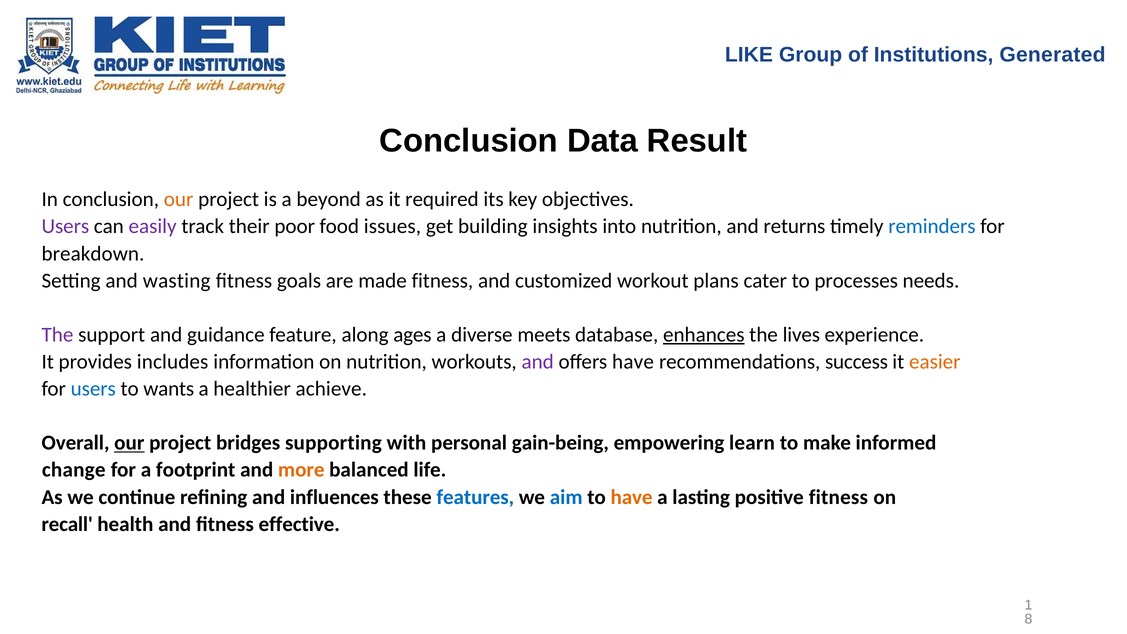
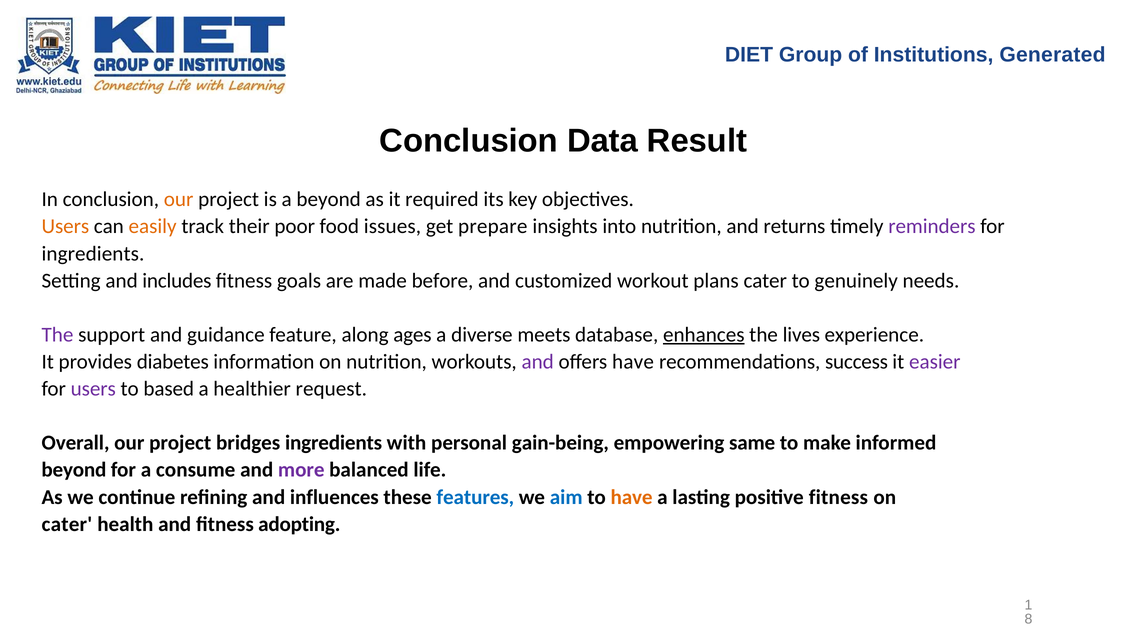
LIKE: LIKE -> DIET (749, 55)
Users colour: purple -> orange (65, 227)
easily colour: purple -> orange (153, 227)
building: building -> prepare (493, 227)
reminders colour: blue -> purple (932, 227)
breakdown: breakdown -> ingredients (93, 254)
wasting: wasting -> includes (177, 281)
made fitness: fitness -> before (442, 281)
processes: processes -> genuinely (856, 281)
includes: includes -> diabetes (173, 362)
easier colour: orange -> purple (935, 362)
users colour: blue -> purple (93, 389)
wants: wants -> based (169, 389)
achieve: achieve -> request (331, 389)
our underline: present -> none (129, 443)
bridges supporting: supporting -> ingredients (334, 443)
learn: learn -> same (752, 443)
change: change -> beyond (74, 470)
footprint: footprint -> consume (196, 470)
more colour: orange -> purple (301, 470)
recall: recall -> cater (67, 524)
effective: effective -> adopting (299, 524)
